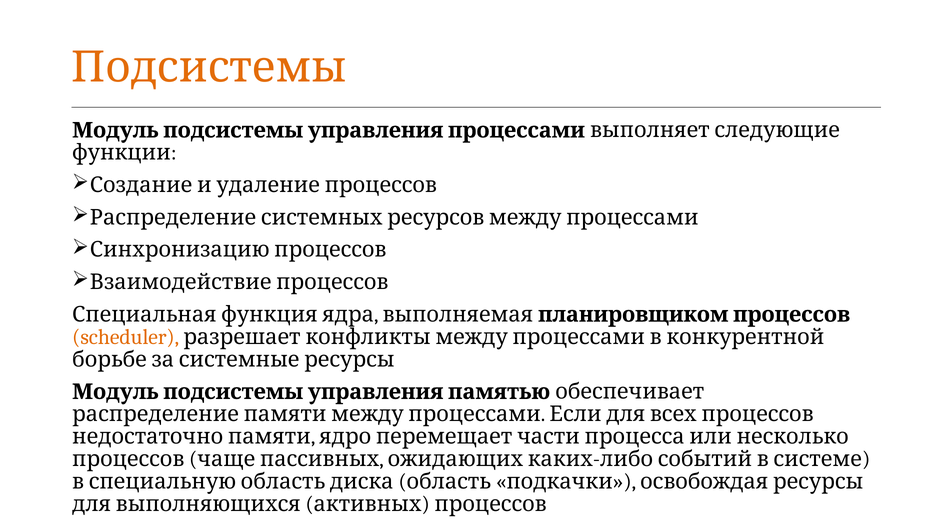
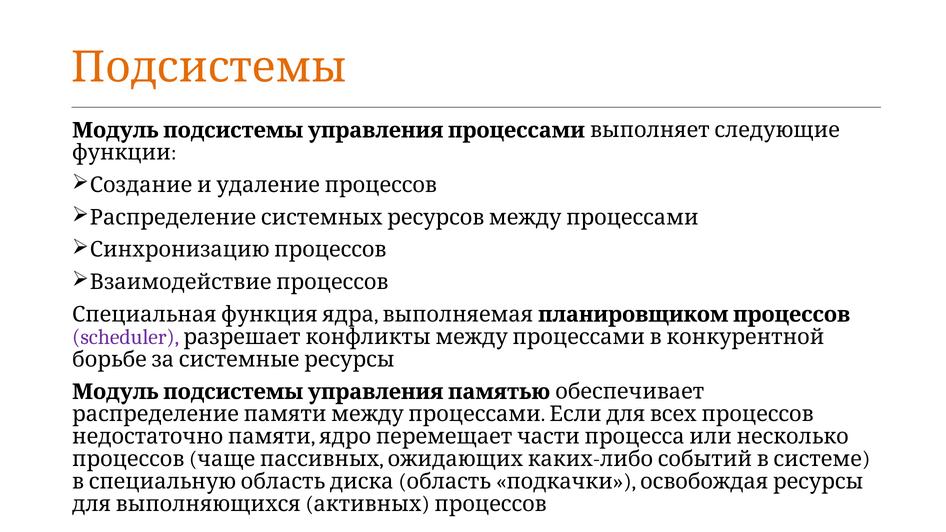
scheduler colour: orange -> purple (126, 337)
